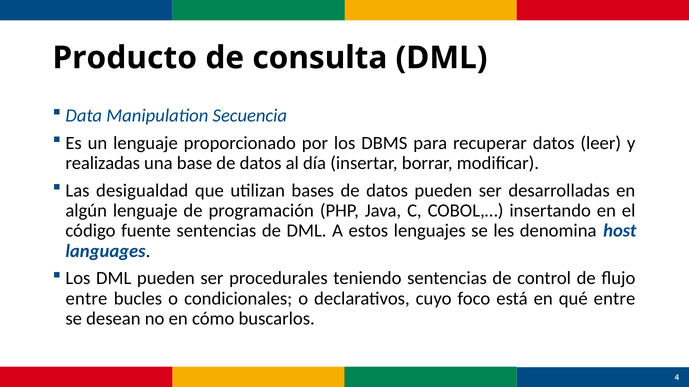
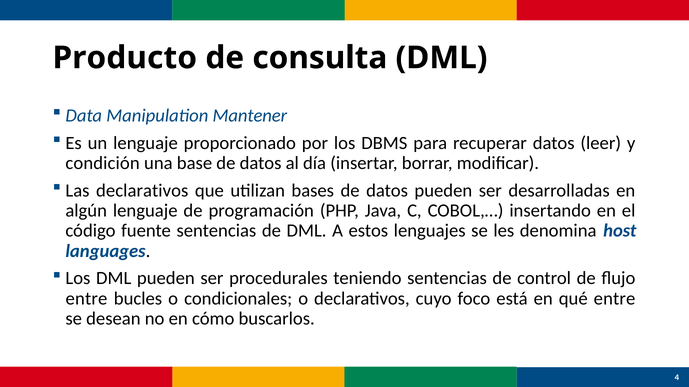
Secuencia: Secuencia -> Mantener (250, 116)
realizadas: realizadas -> condición (103, 163)
Las desigualdad: desigualdad -> declarativos (142, 191)
